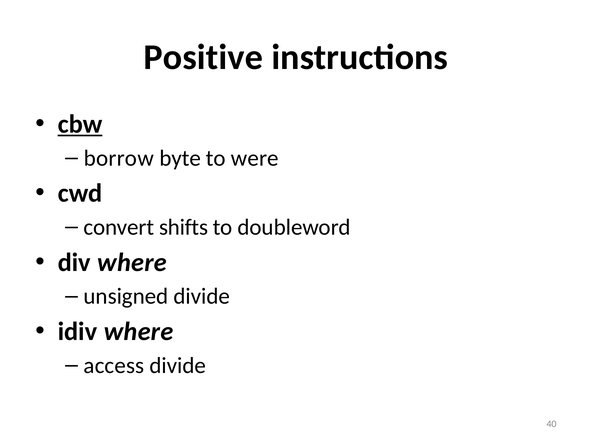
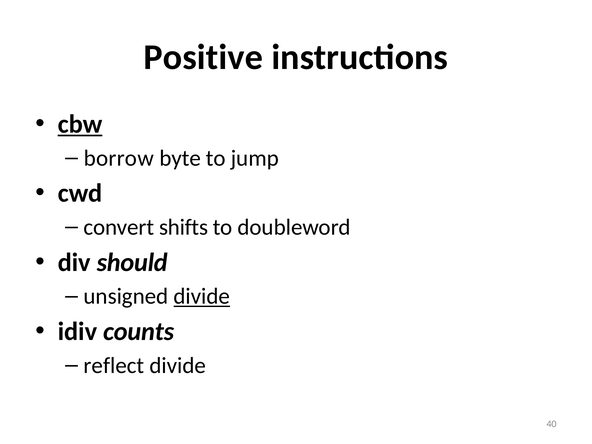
were: were -> jump (255, 158)
div where: where -> should (132, 262)
divide underline: none -> present (202, 296)
idiv where: where -> counts (139, 332)
access: access -> reflect (114, 366)
